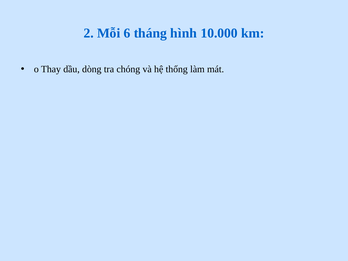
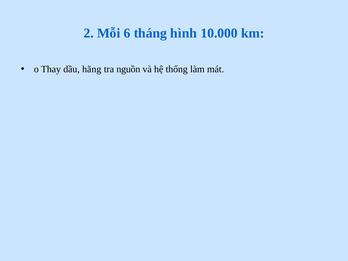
dòng: dòng -> hãng (92, 69)
chóng: chóng -> nguồn (128, 69)
